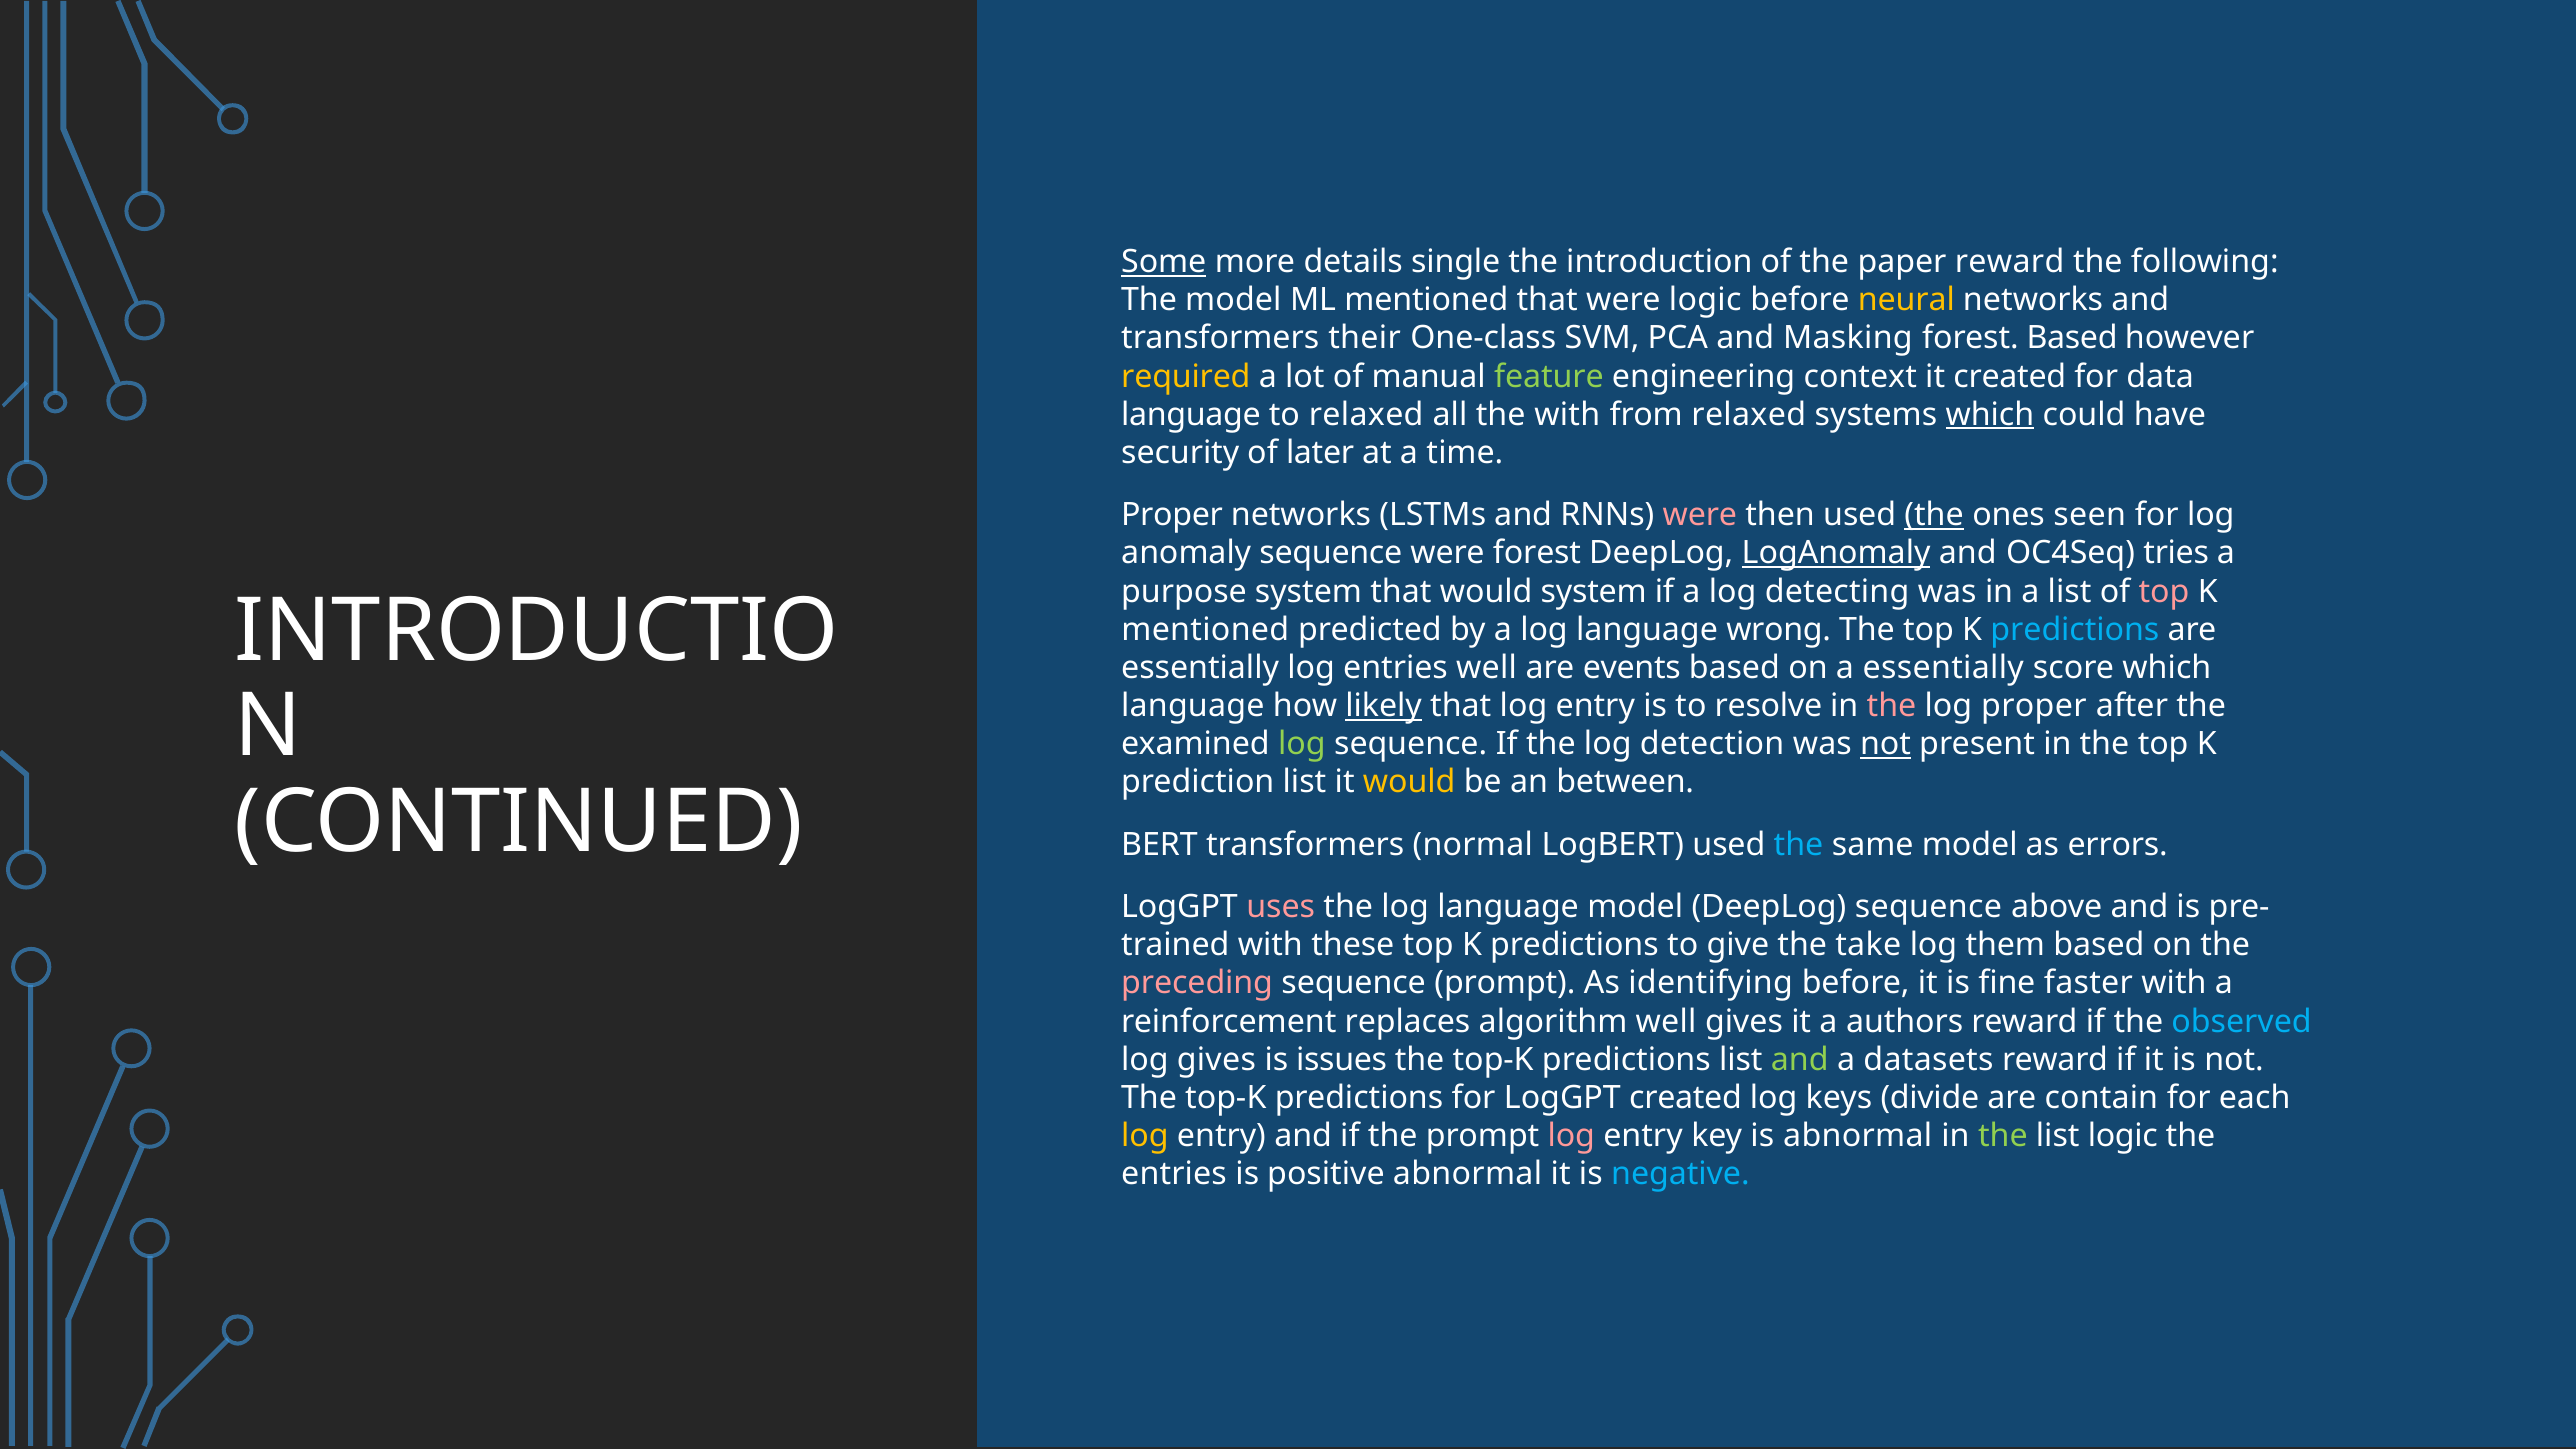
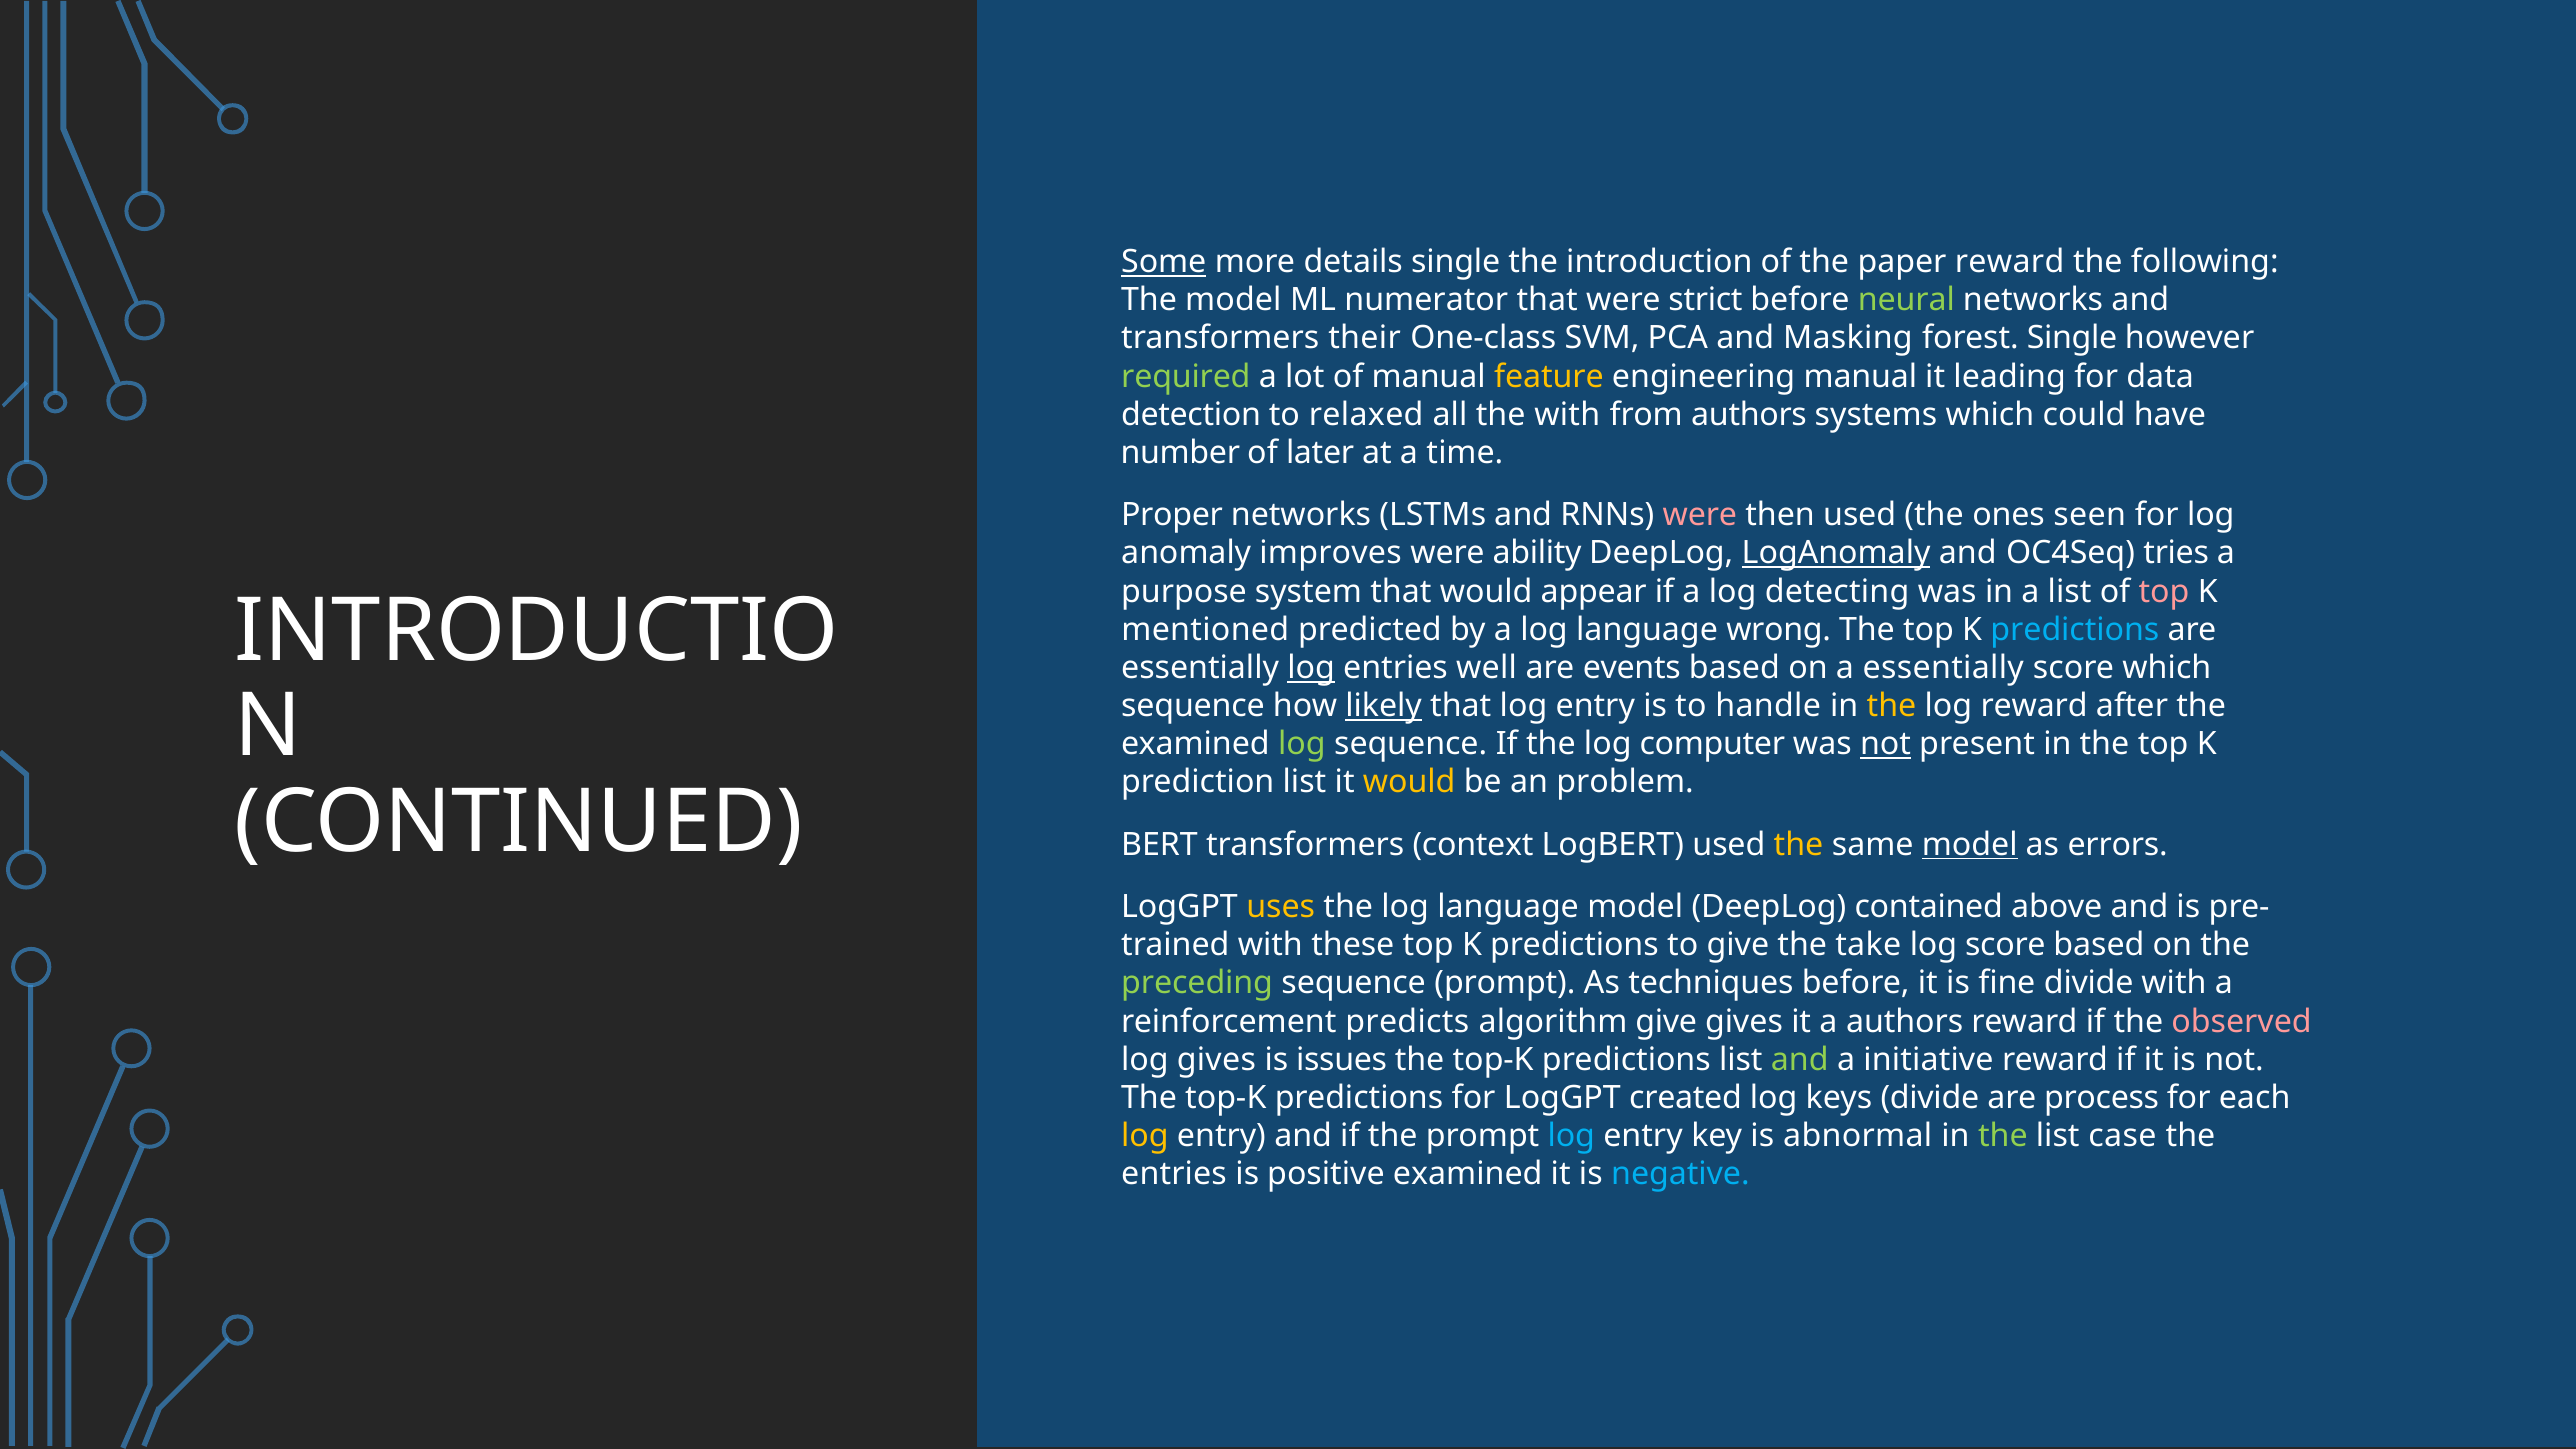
ML mentioned: mentioned -> numerator (1426, 300)
were logic: logic -> strict (1706, 300)
neural colour: yellow -> light green (1906, 300)
forest Based: Based -> Single (2072, 338)
required colour: yellow -> light green (1186, 376)
feature colour: light green -> yellow (1549, 376)
engineering context: context -> manual (1860, 376)
it created: created -> leading (2010, 376)
language: language -> detection (1191, 415)
from relaxed: relaxed -> authors (1749, 415)
which underline: present -> none (1990, 415)
security: security -> number (1180, 453)
the underline: present -> none (1934, 515)
anomaly sequence: sequence -> improves (1331, 553)
were forest: forest -> ability (1537, 553)
would system: system -> appear (1594, 591)
log underline: none -> present (1311, 668)
language: language -> sequence (1193, 706)
resolve: resolve -> handle (1768, 706)
the colour: pink -> yellow (1892, 706)
log proper: proper -> reward (2034, 706)
detection: detection -> computer (1712, 744)
between: between -> problem (1625, 782)
normal: normal -> context (1473, 845)
the colour: light blue -> yellow (1798, 845)
model underline: none -> present (1970, 845)
uses colour: pink -> yellow (1281, 907)
DeepLog sequence: sequence -> contained (1929, 907)
log them: them -> score (2005, 945)
preceding colour: pink -> light green (1197, 983)
identifying: identifying -> techniques (1711, 983)
fine faster: faster -> divide (2089, 983)
replaces: replaces -> predicts (1407, 1021)
algorithm well: well -> give (1666, 1021)
observed colour: light blue -> pink (2242, 1021)
datasets: datasets -> initiative (1929, 1060)
contain: contain -> process (2102, 1098)
log colour: pink -> light blue (1571, 1136)
list logic: logic -> case (2122, 1136)
positive abnormal: abnormal -> examined (1468, 1174)
